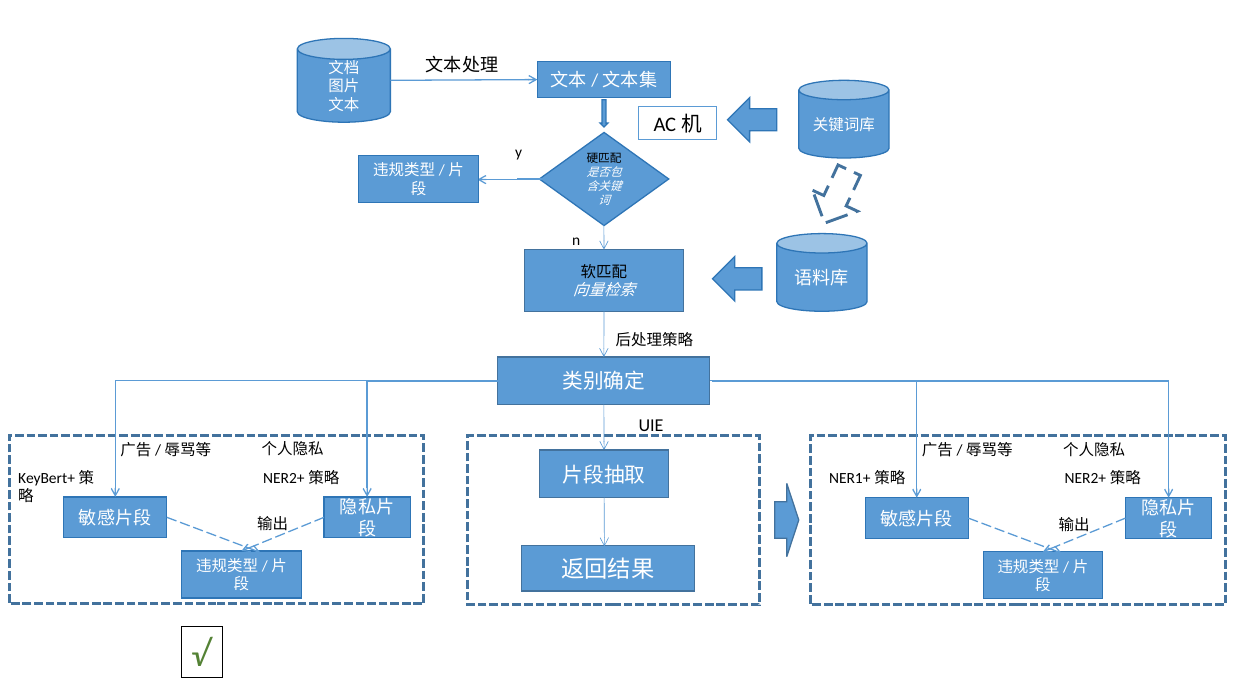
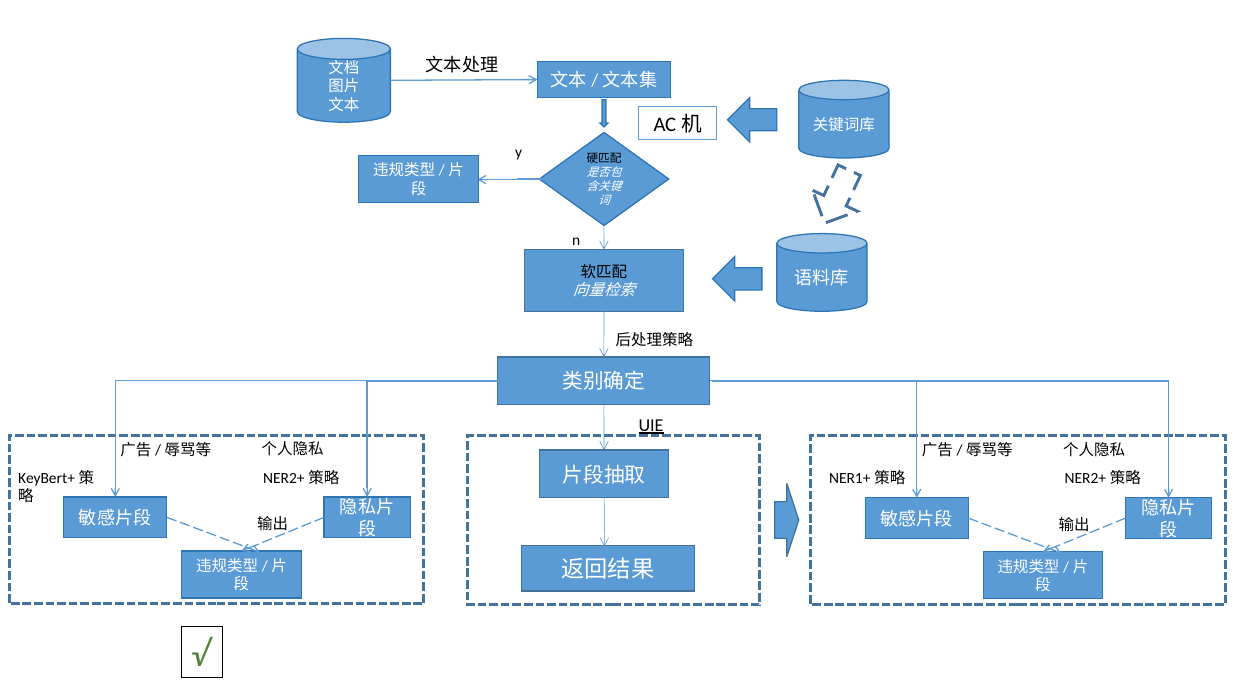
UIE underline: none -> present (651, 425)
